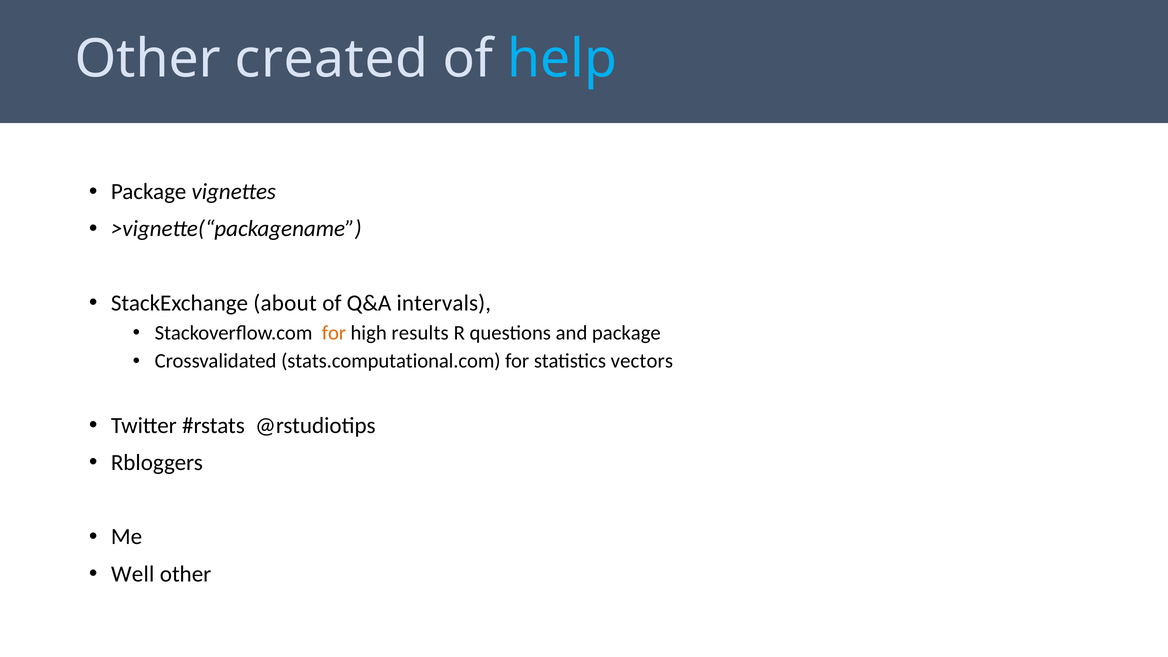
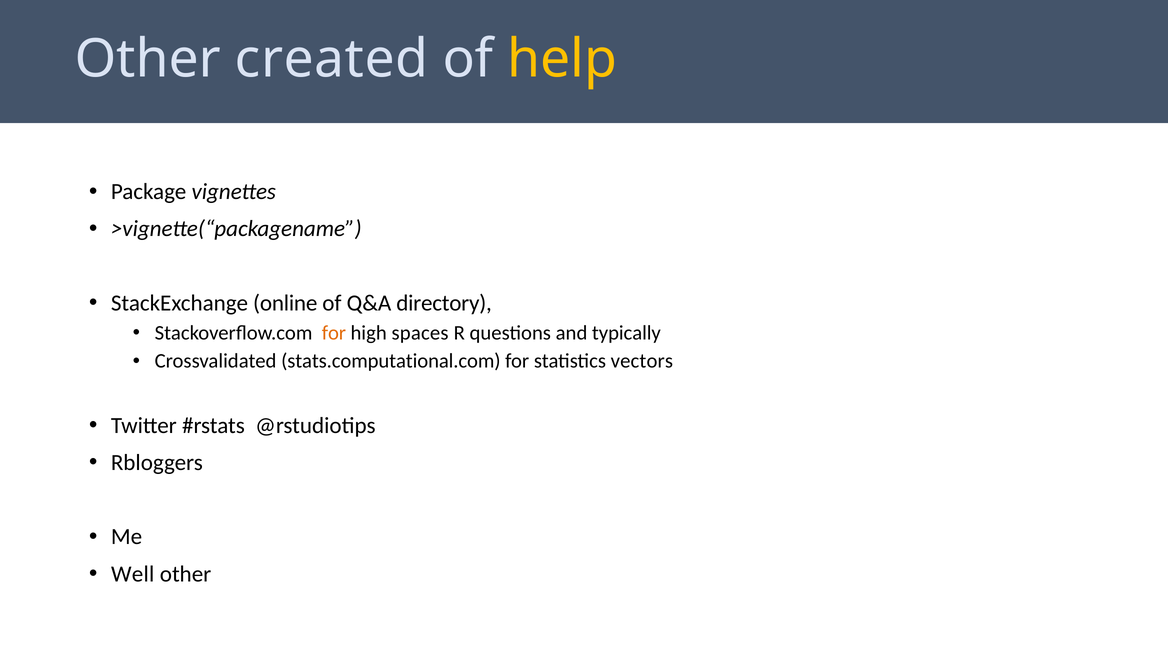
help colour: light blue -> yellow (562, 59)
about: about -> online (285, 303)
intervals: intervals -> directory (444, 303)
results: results -> spaces (420, 333)
and package: package -> typically (626, 333)
